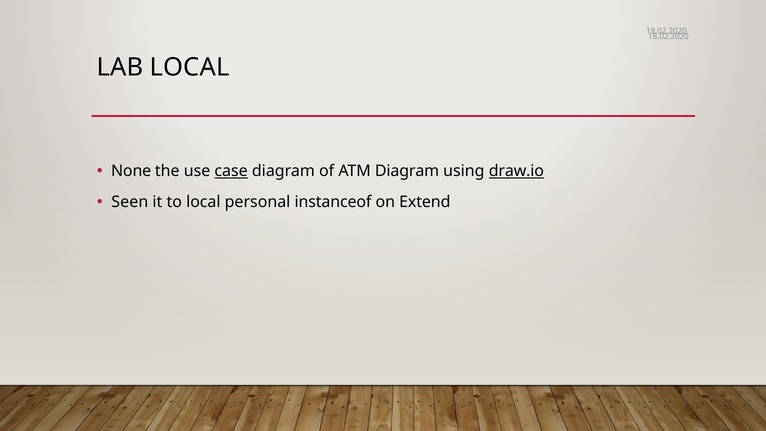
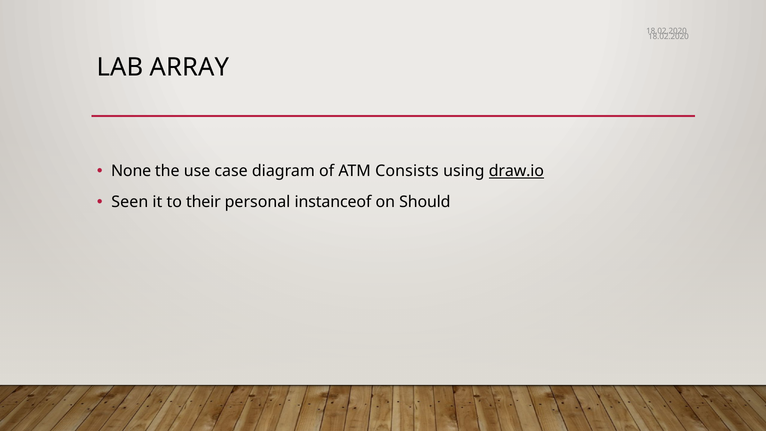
LAB LOCAL: LOCAL -> ARRAY (190, 67)
case underline: present -> none (231, 171)
ATM Diagram: Diagram -> Consists (407, 171)
to local: local -> their (203, 202)
Extend: Extend -> Should (425, 202)
